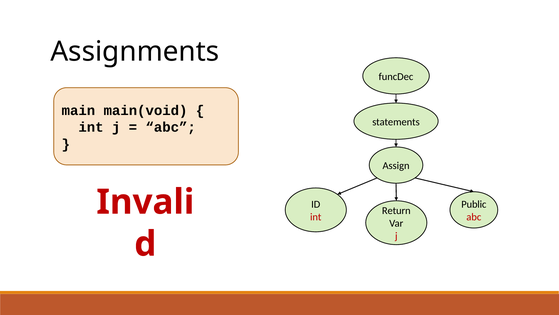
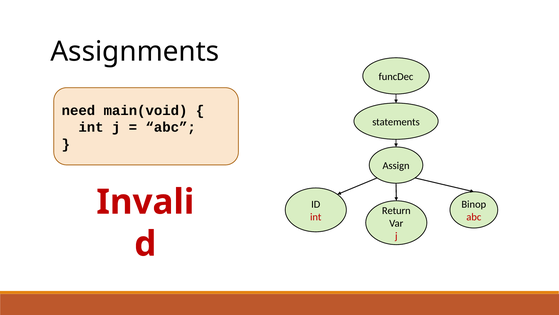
main: main -> need (78, 110)
Public: Public -> Binop (474, 204)
